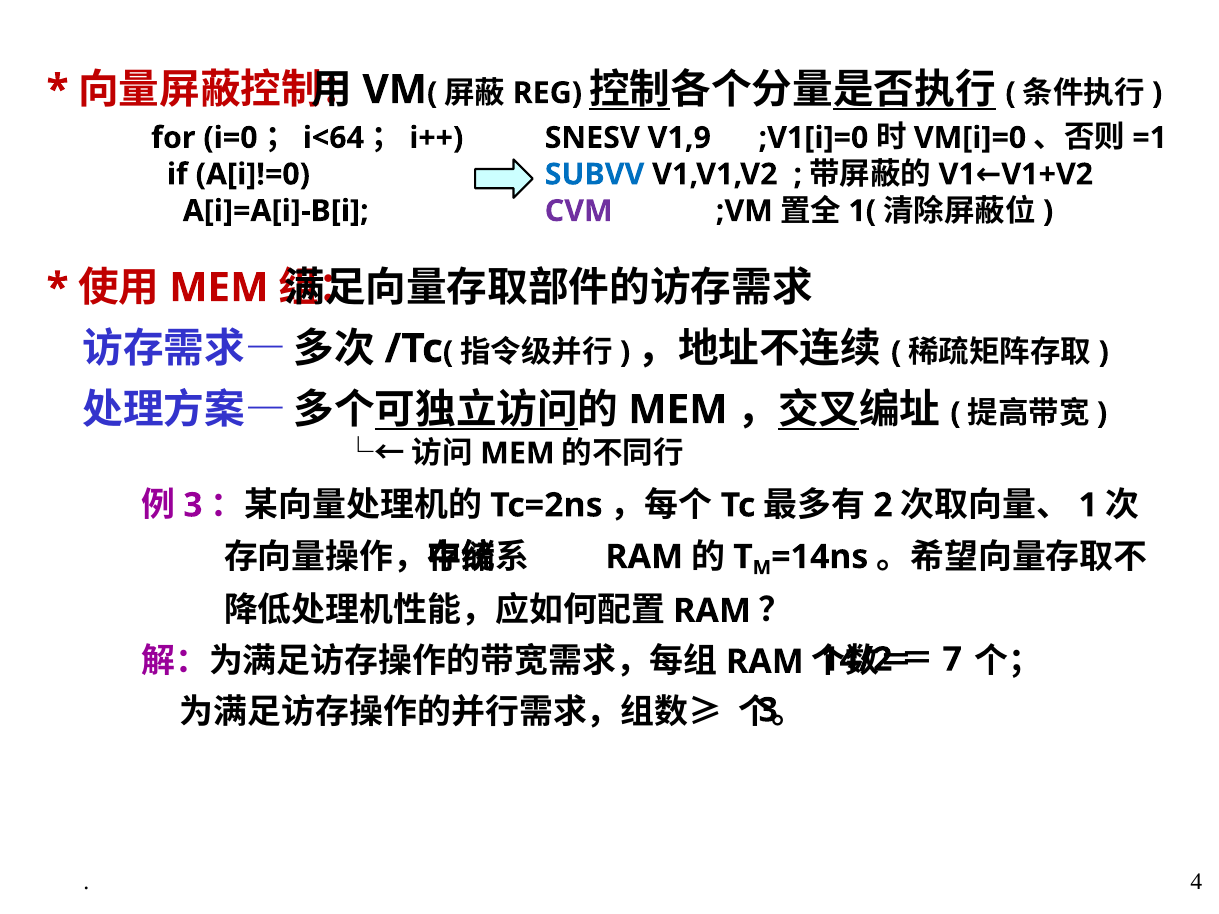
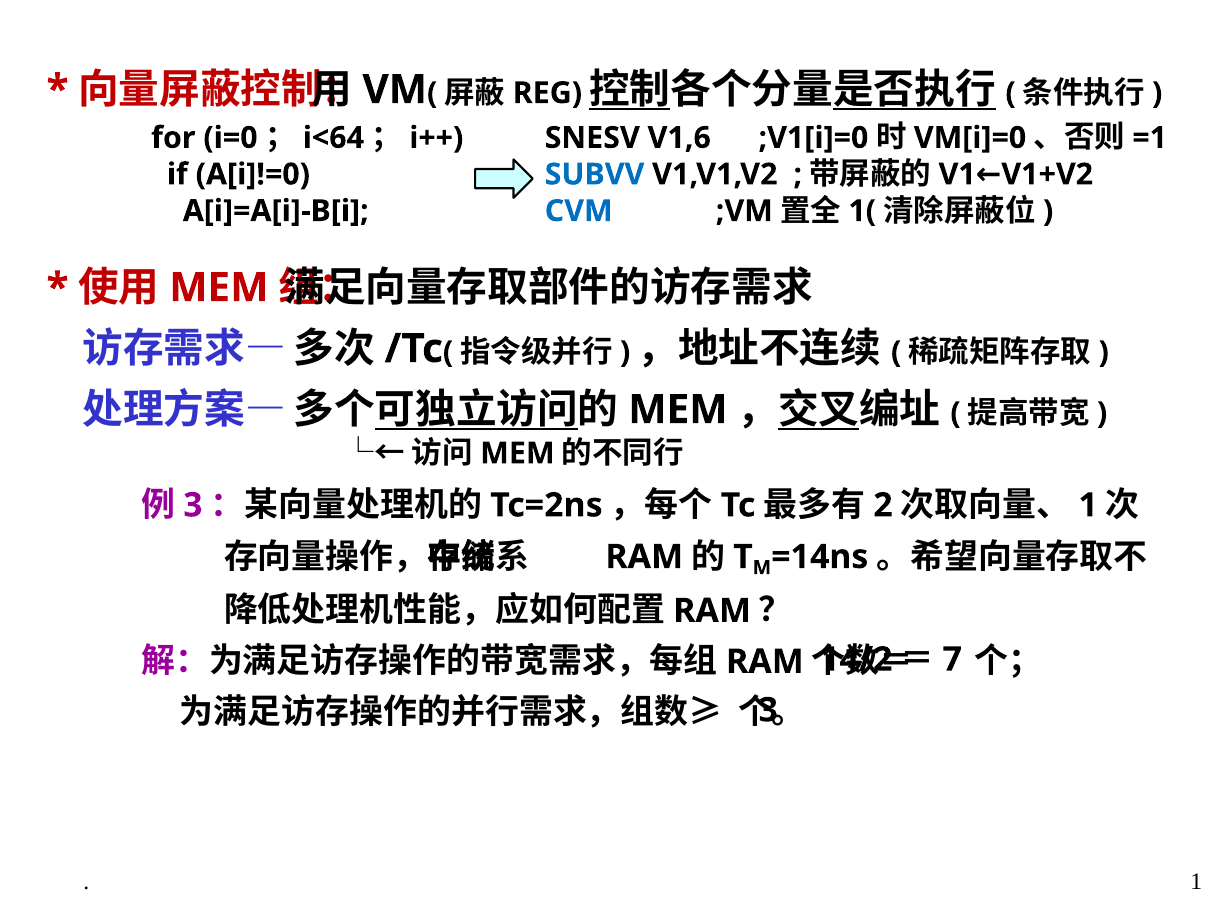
V1,9: V1,9 -> V1,6 (679, 138)
CVM colour: purple -> blue (579, 211)
4: 4 -> 1 (1196, 882)
